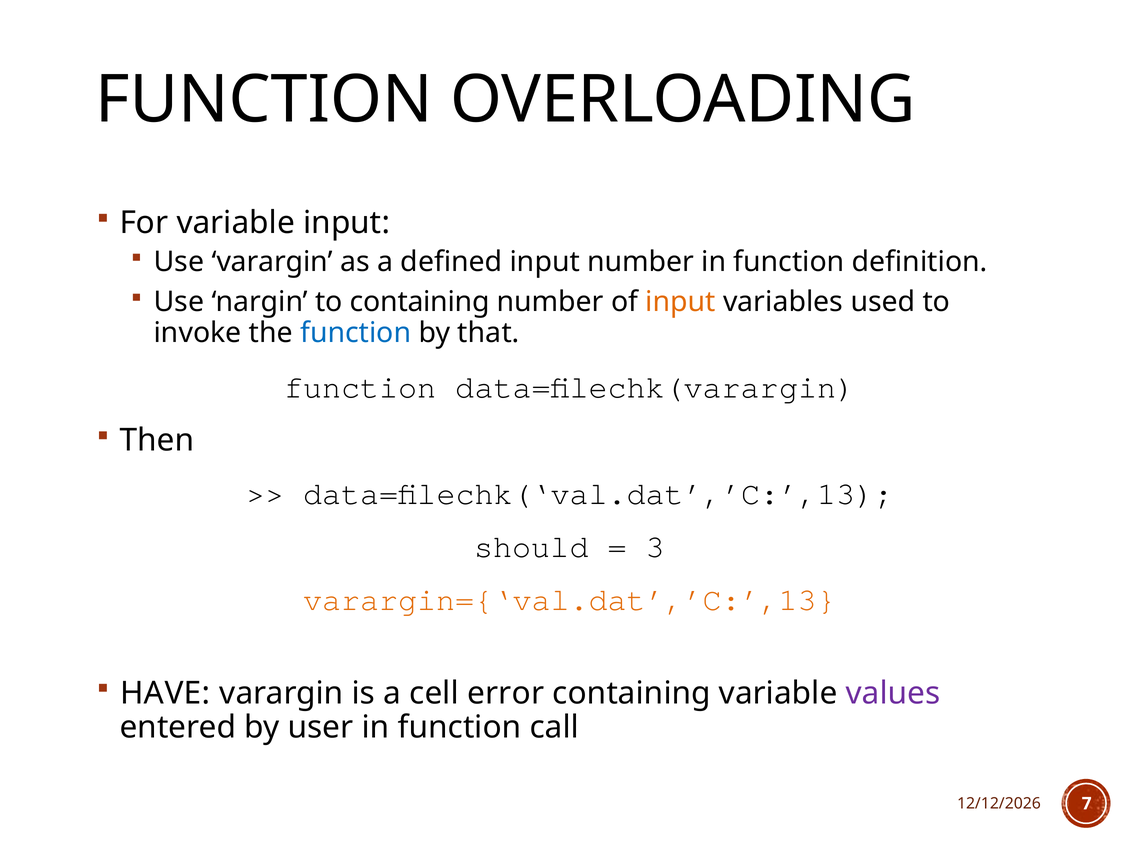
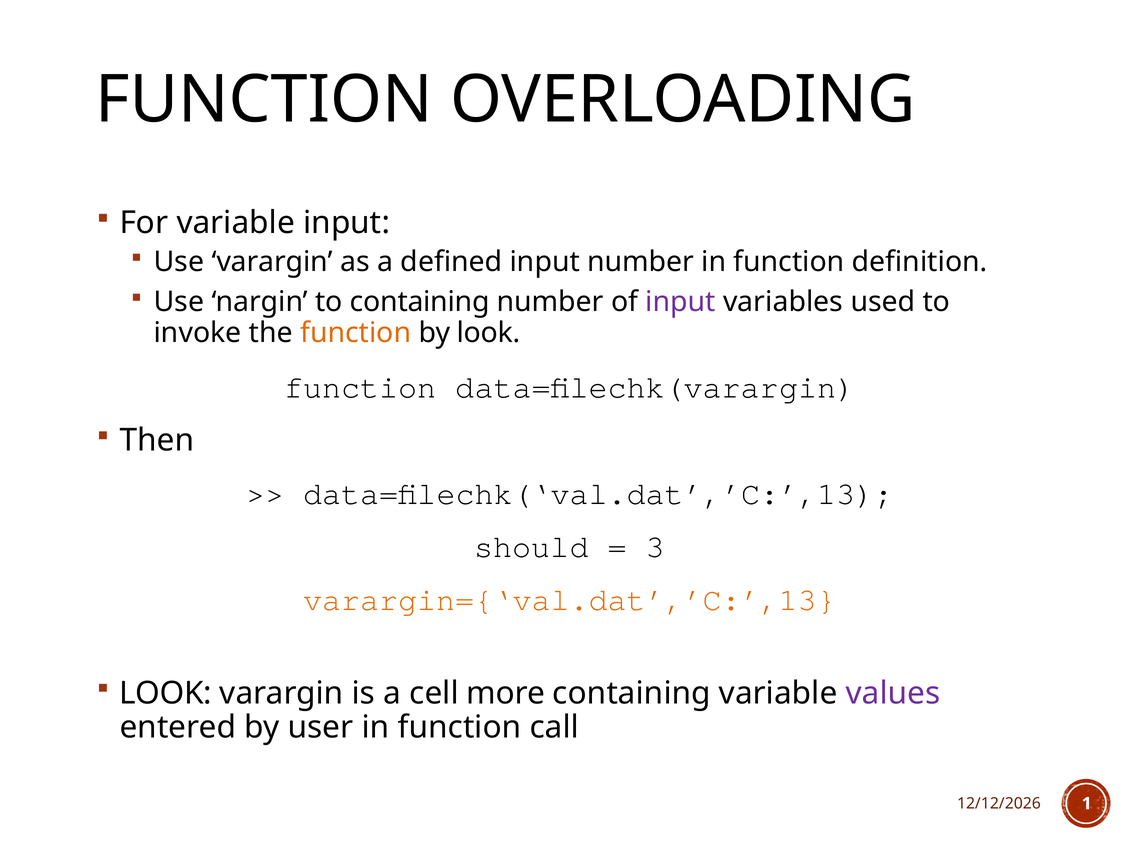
input colour: orange -> purple (681, 302)
function colour: blue -> orange (356, 333)
by that: that -> look (489, 333)
HAVE: HAVE -> LOOK (166, 693)
error: error -> more (506, 693)
7: 7 -> 1 (1087, 804)
